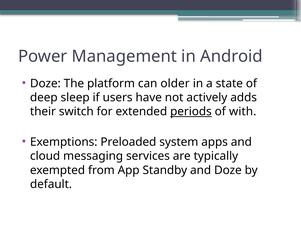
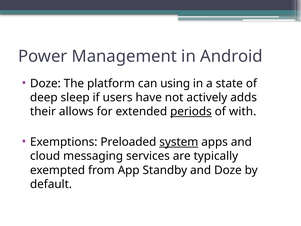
older: older -> using (175, 83)
switch: switch -> allows (76, 111)
system underline: none -> present (179, 142)
